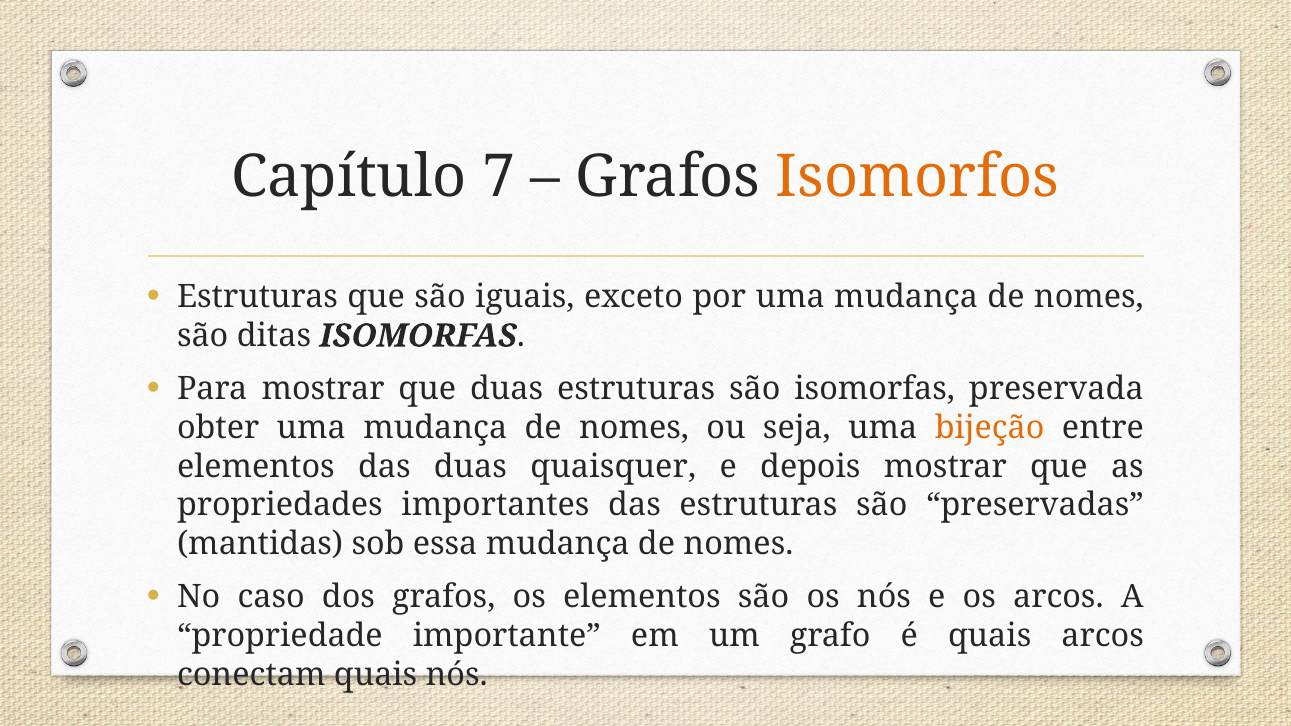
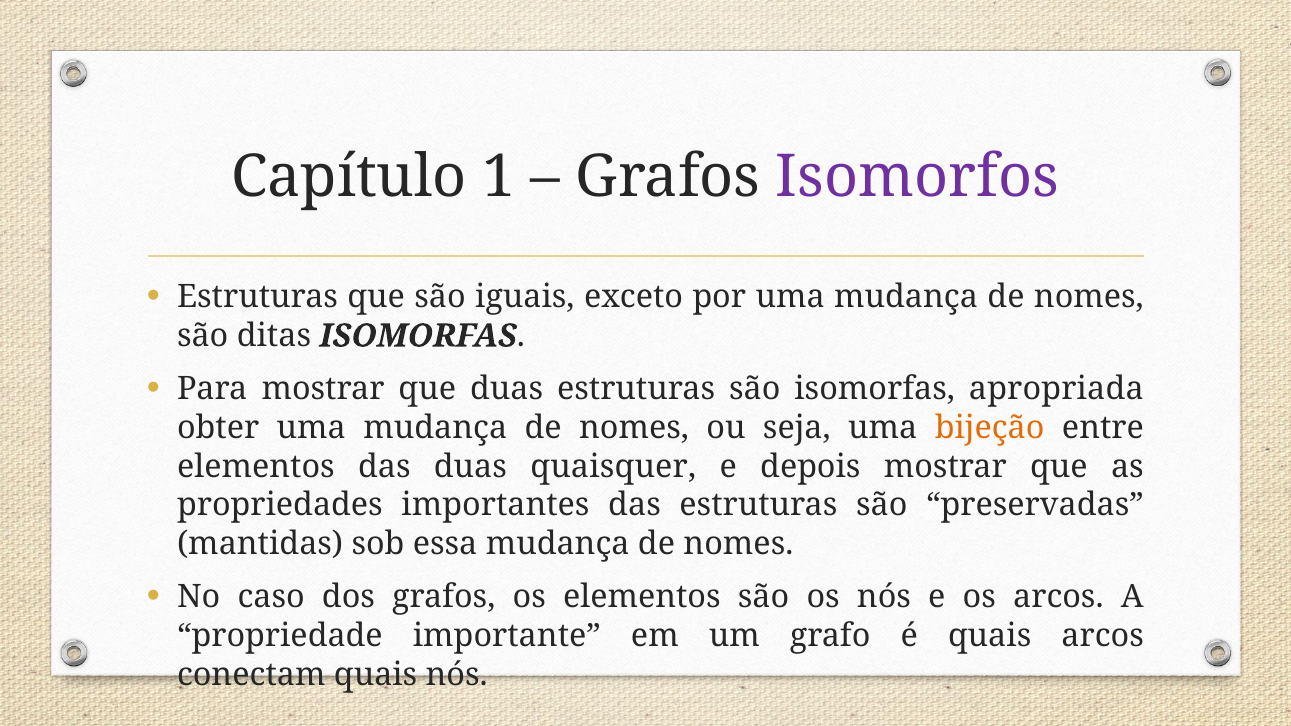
7: 7 -> 1 (499, 177)
Isomorfos colour: orange -> purple (917, 177)
preservada: preservada -> apropriada (1056, 389)
